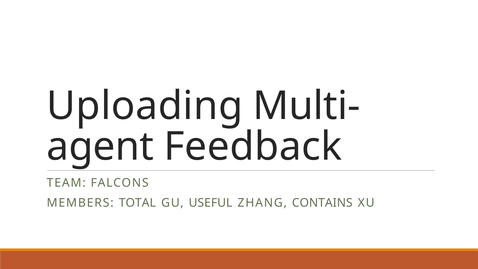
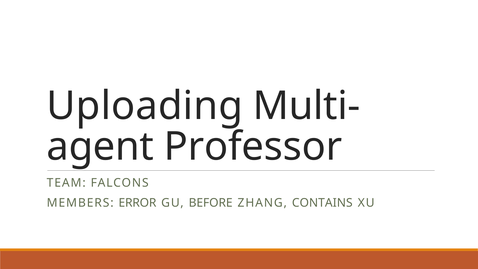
Feedback: Feedback -> Professor (253, 146)
TOTAL: TOTAL -> ERROR (137, 203)
USEFUL: USEFUL -> BEFORE (211, 203)
